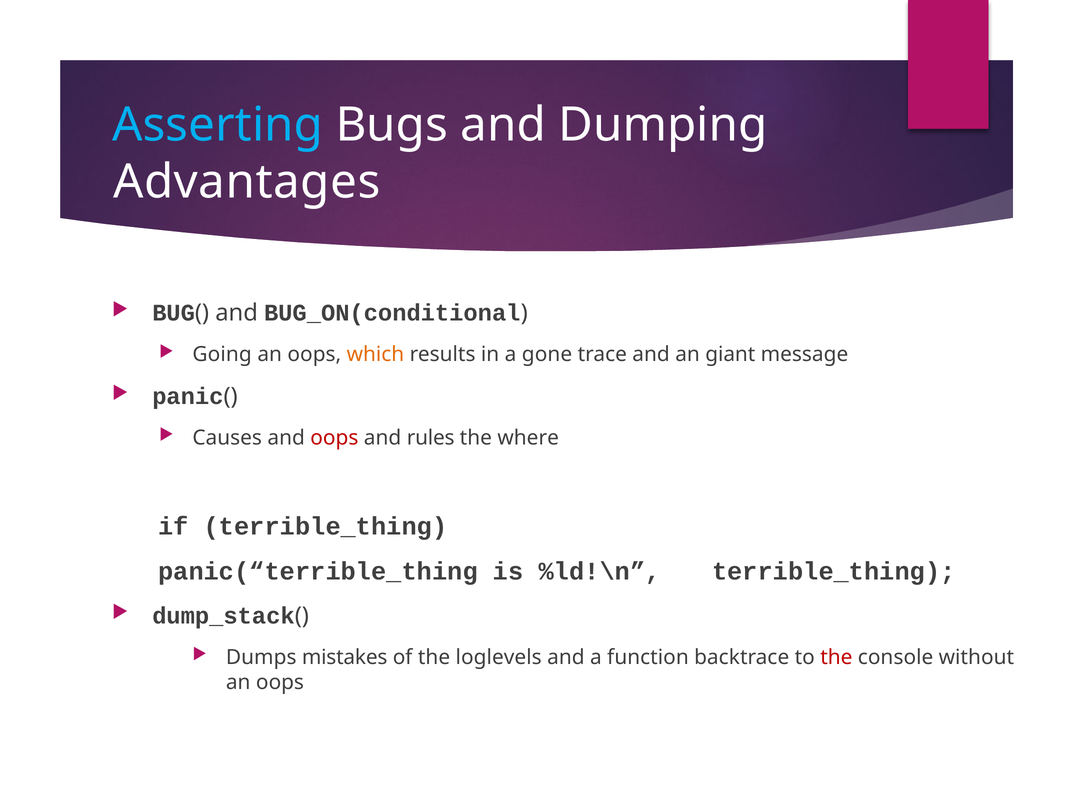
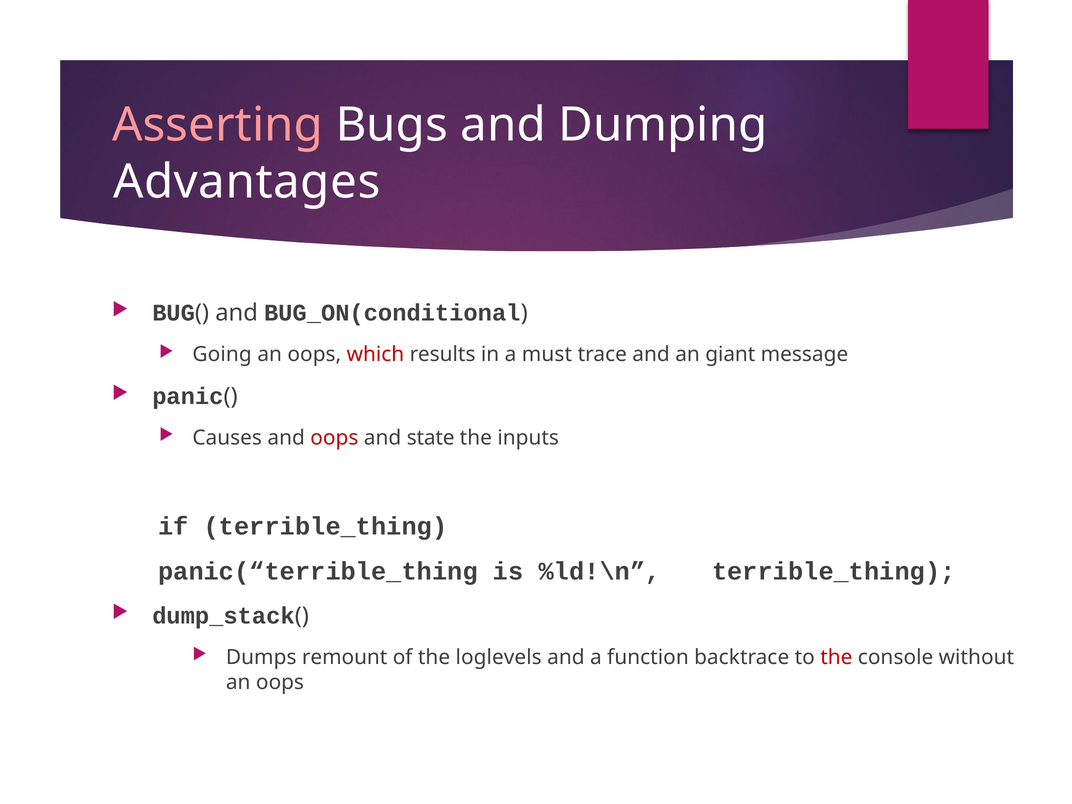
Asserting colour: light blue -> pink (218, 125)
which colour: orange -> red (375, 355)
gone: gone -> must (547, 355)
rules: rules -> state (431, 438)
where: where -> inputs (528, 438)
mistakes: mistakes -> remount (345, 657)
